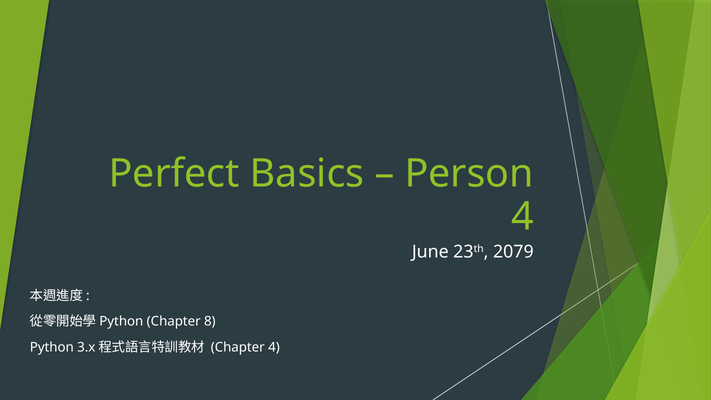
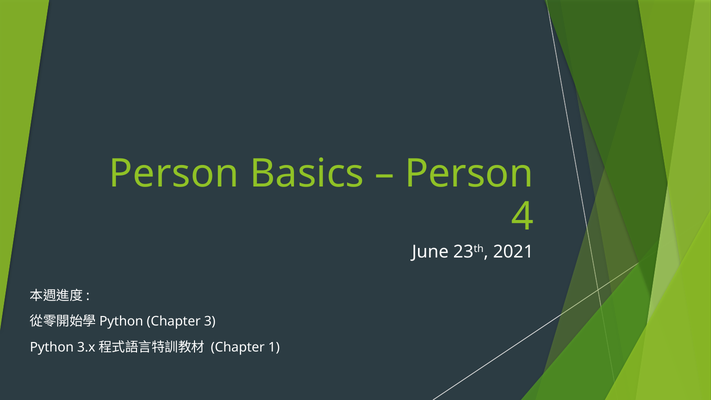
Perfect: Perfect -> Person (174, 174)
2079: 2079 -> 2021 (513, 252)
8: 8 -> 3 (210, 322)
Chapter 4: 4 -> 1 (274, 347)
